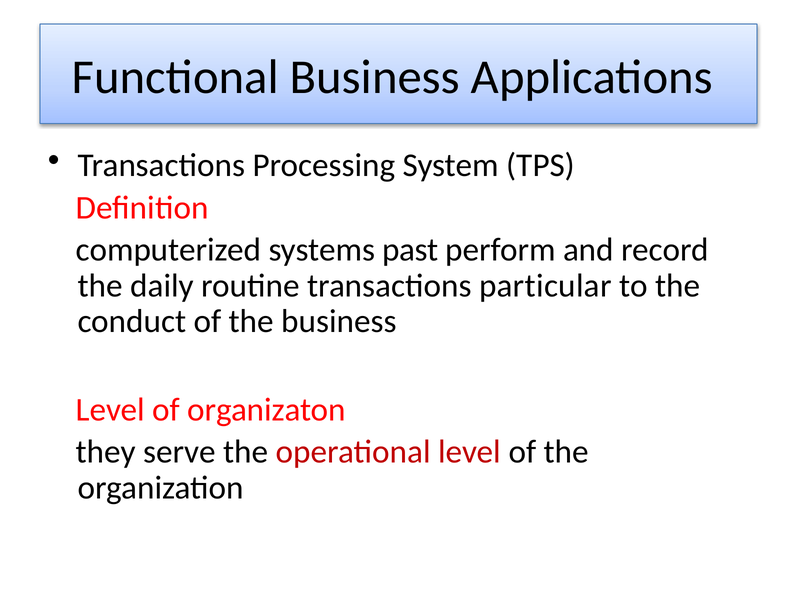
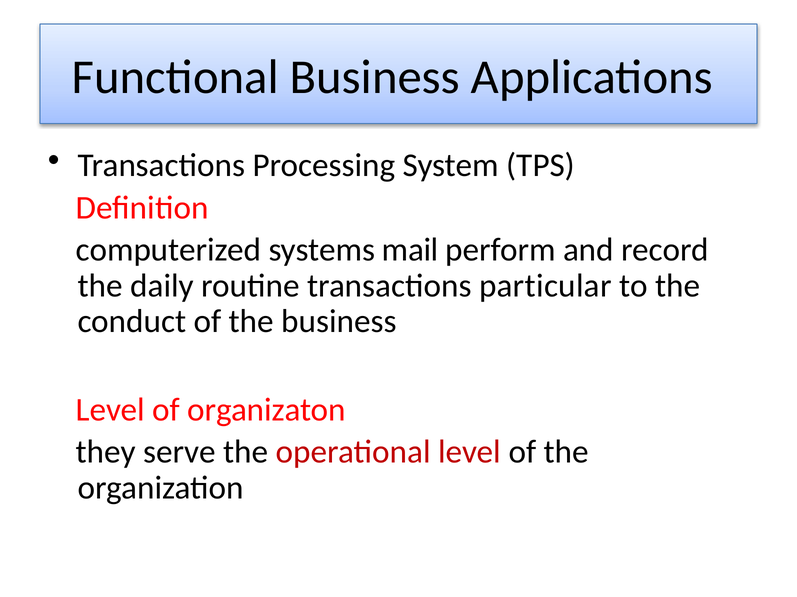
past: past -> mail (410, 250)
